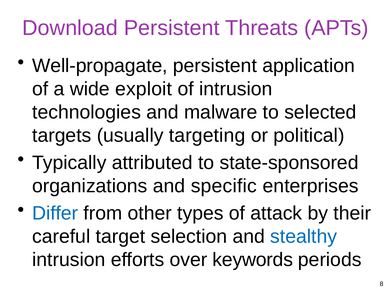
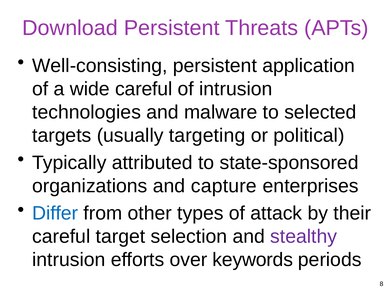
Well-propagate: Well-propagate -> Well-consisting (100, 66)
wide exploit: exploit -> careful (144, 89)
specific: specific -> capture (224, 186)
stealthy colour: blue -> purple (304, 236)
